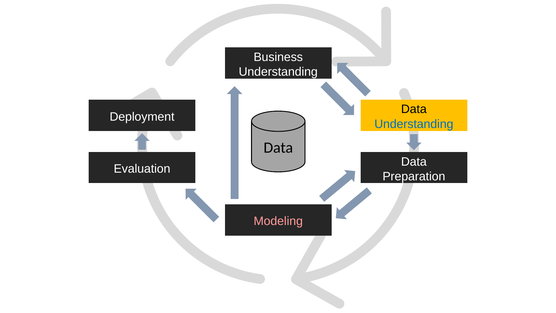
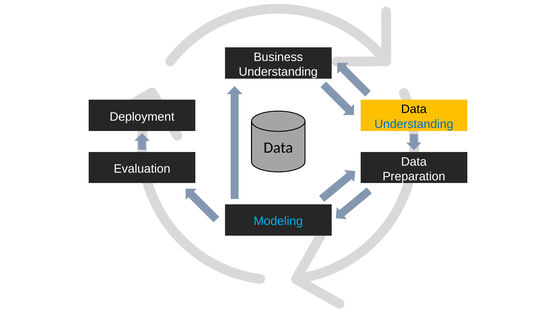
Modeling colour: pink -> light blue (278, 221)
